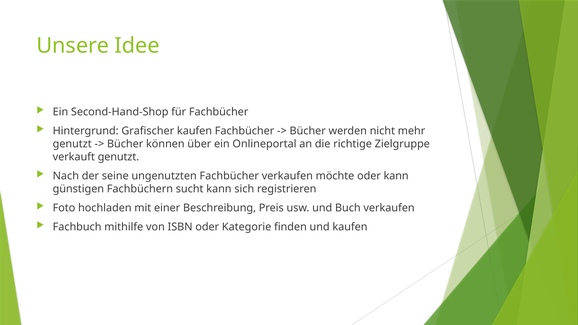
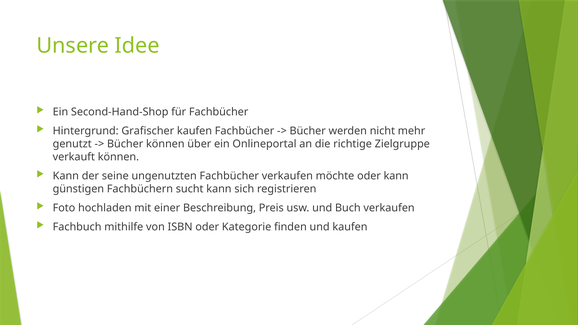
verkauft genutzt: genutzt -> können (118, 157)
Nach: Nach -> Kann (66, 176)
